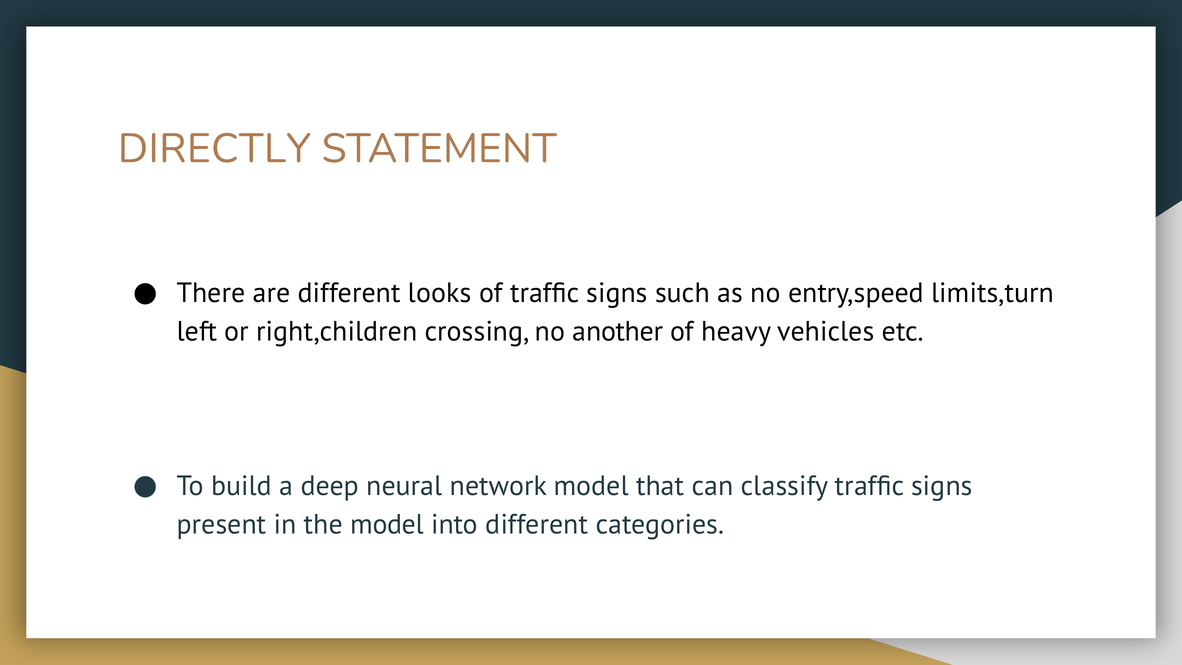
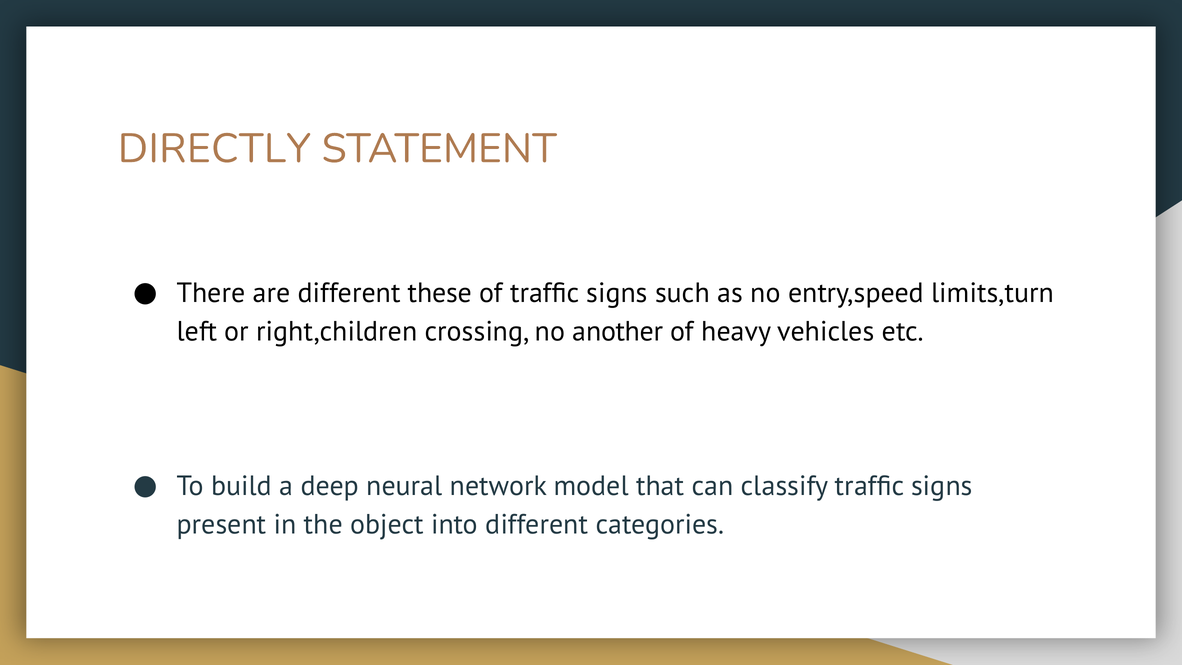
looks: looks -> these (440, 293)
the model: model -> object (387, 524)
